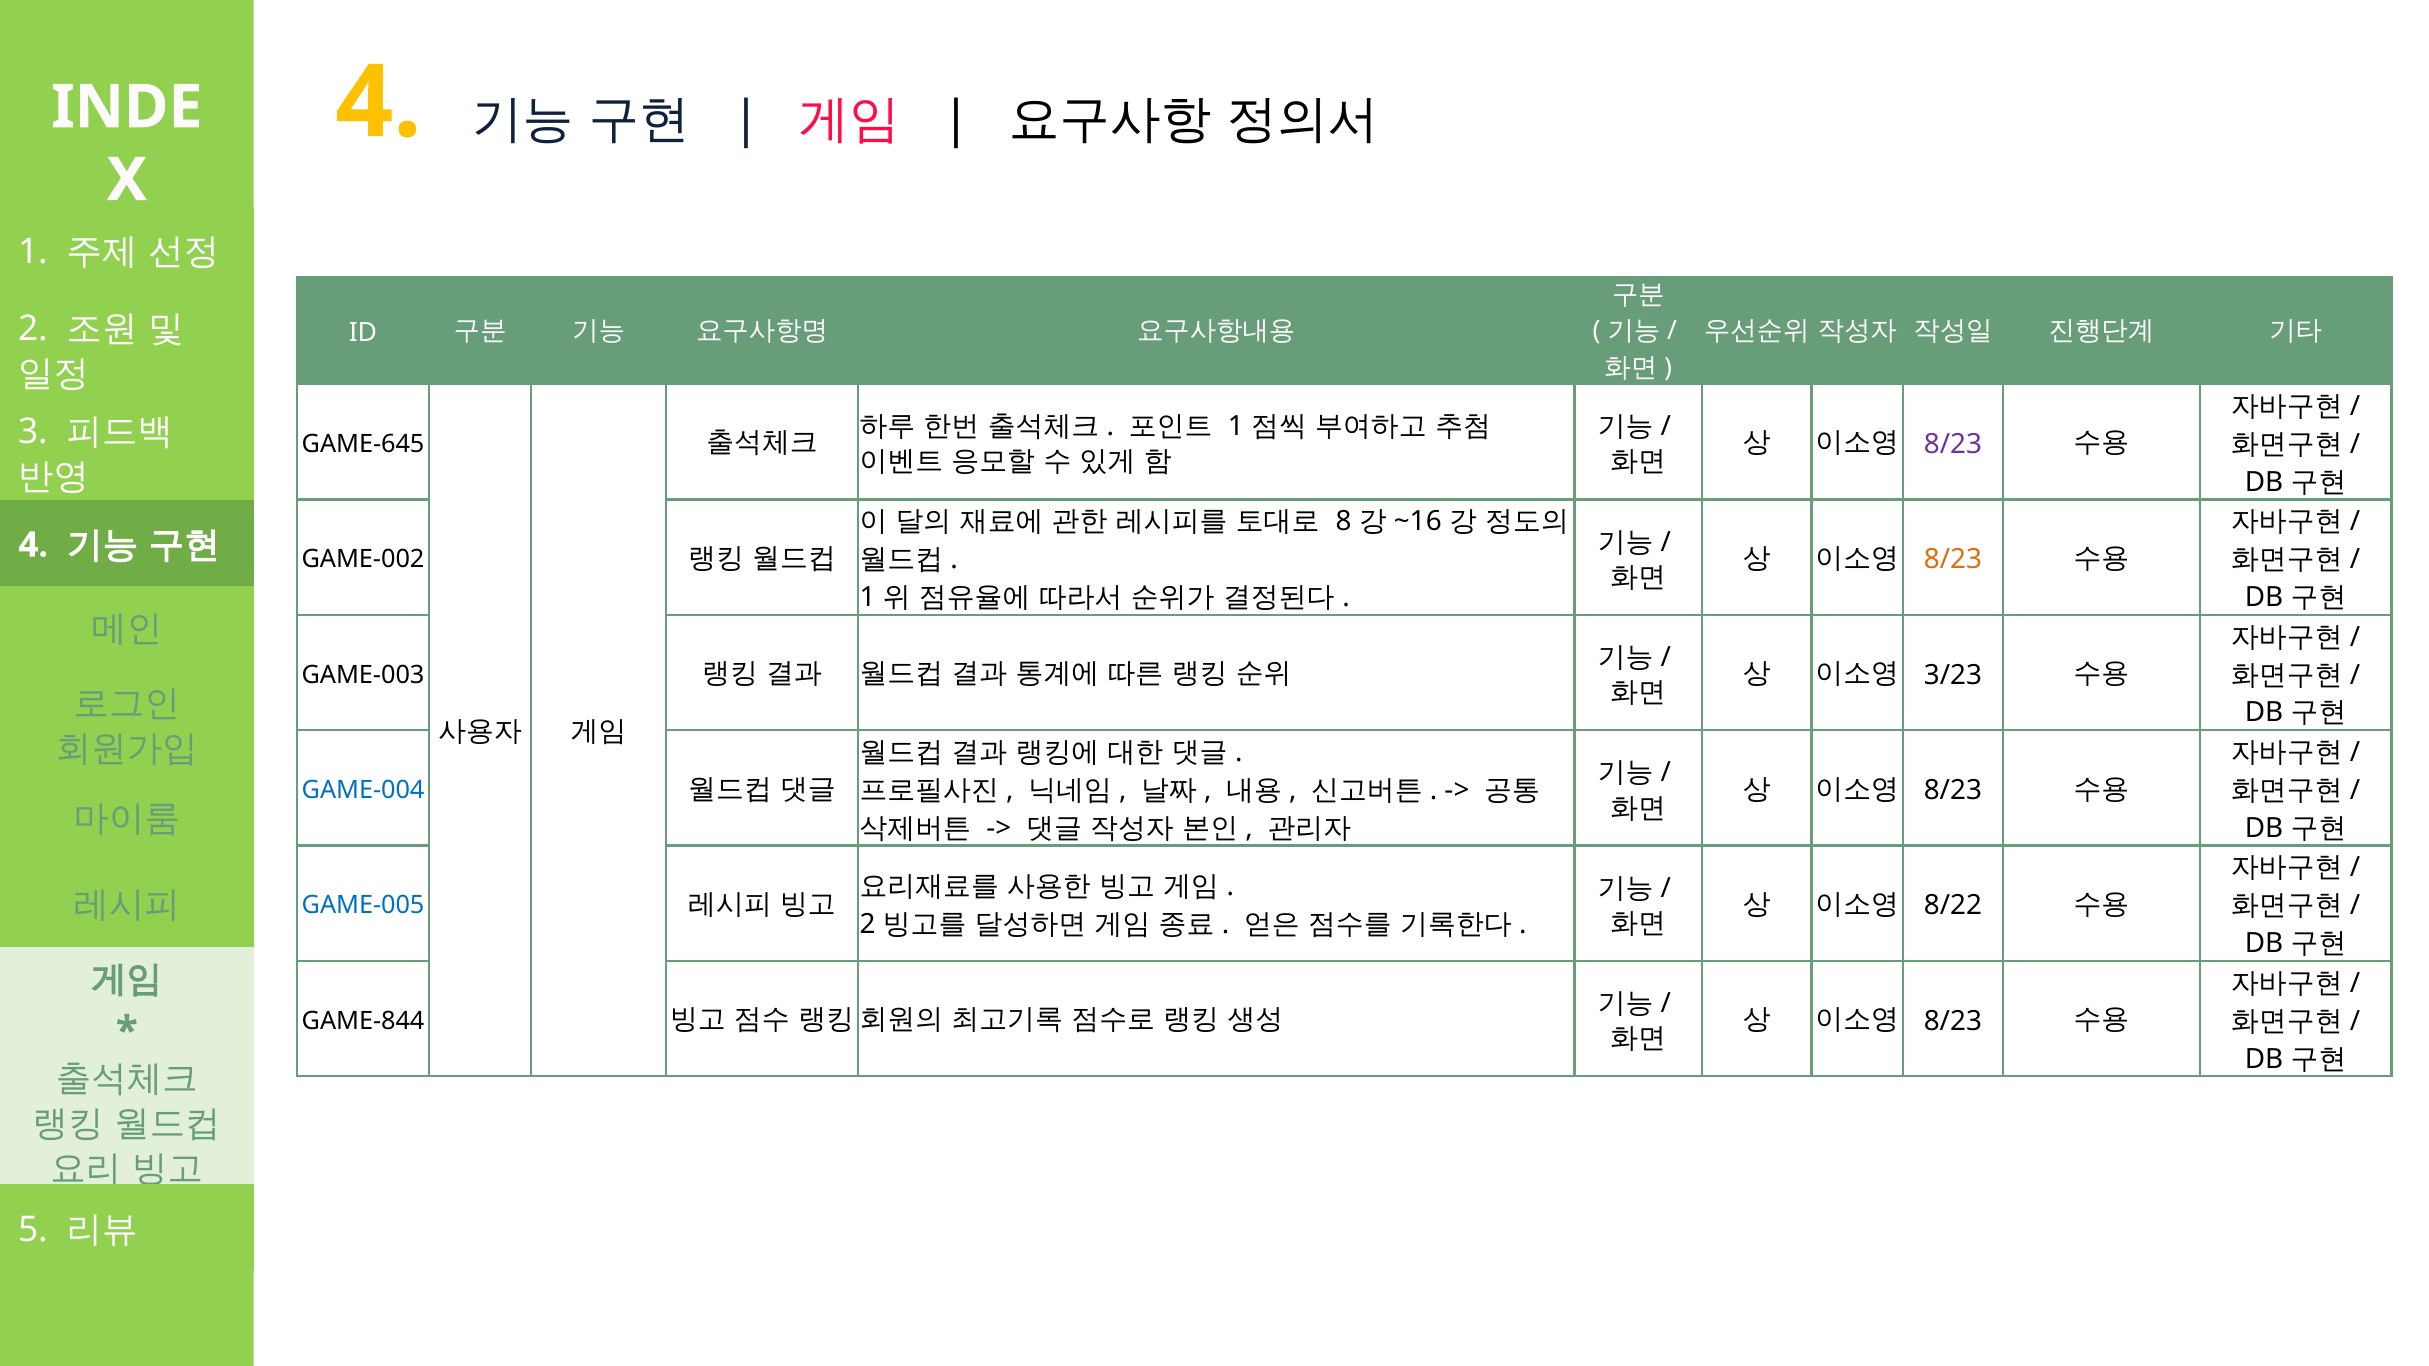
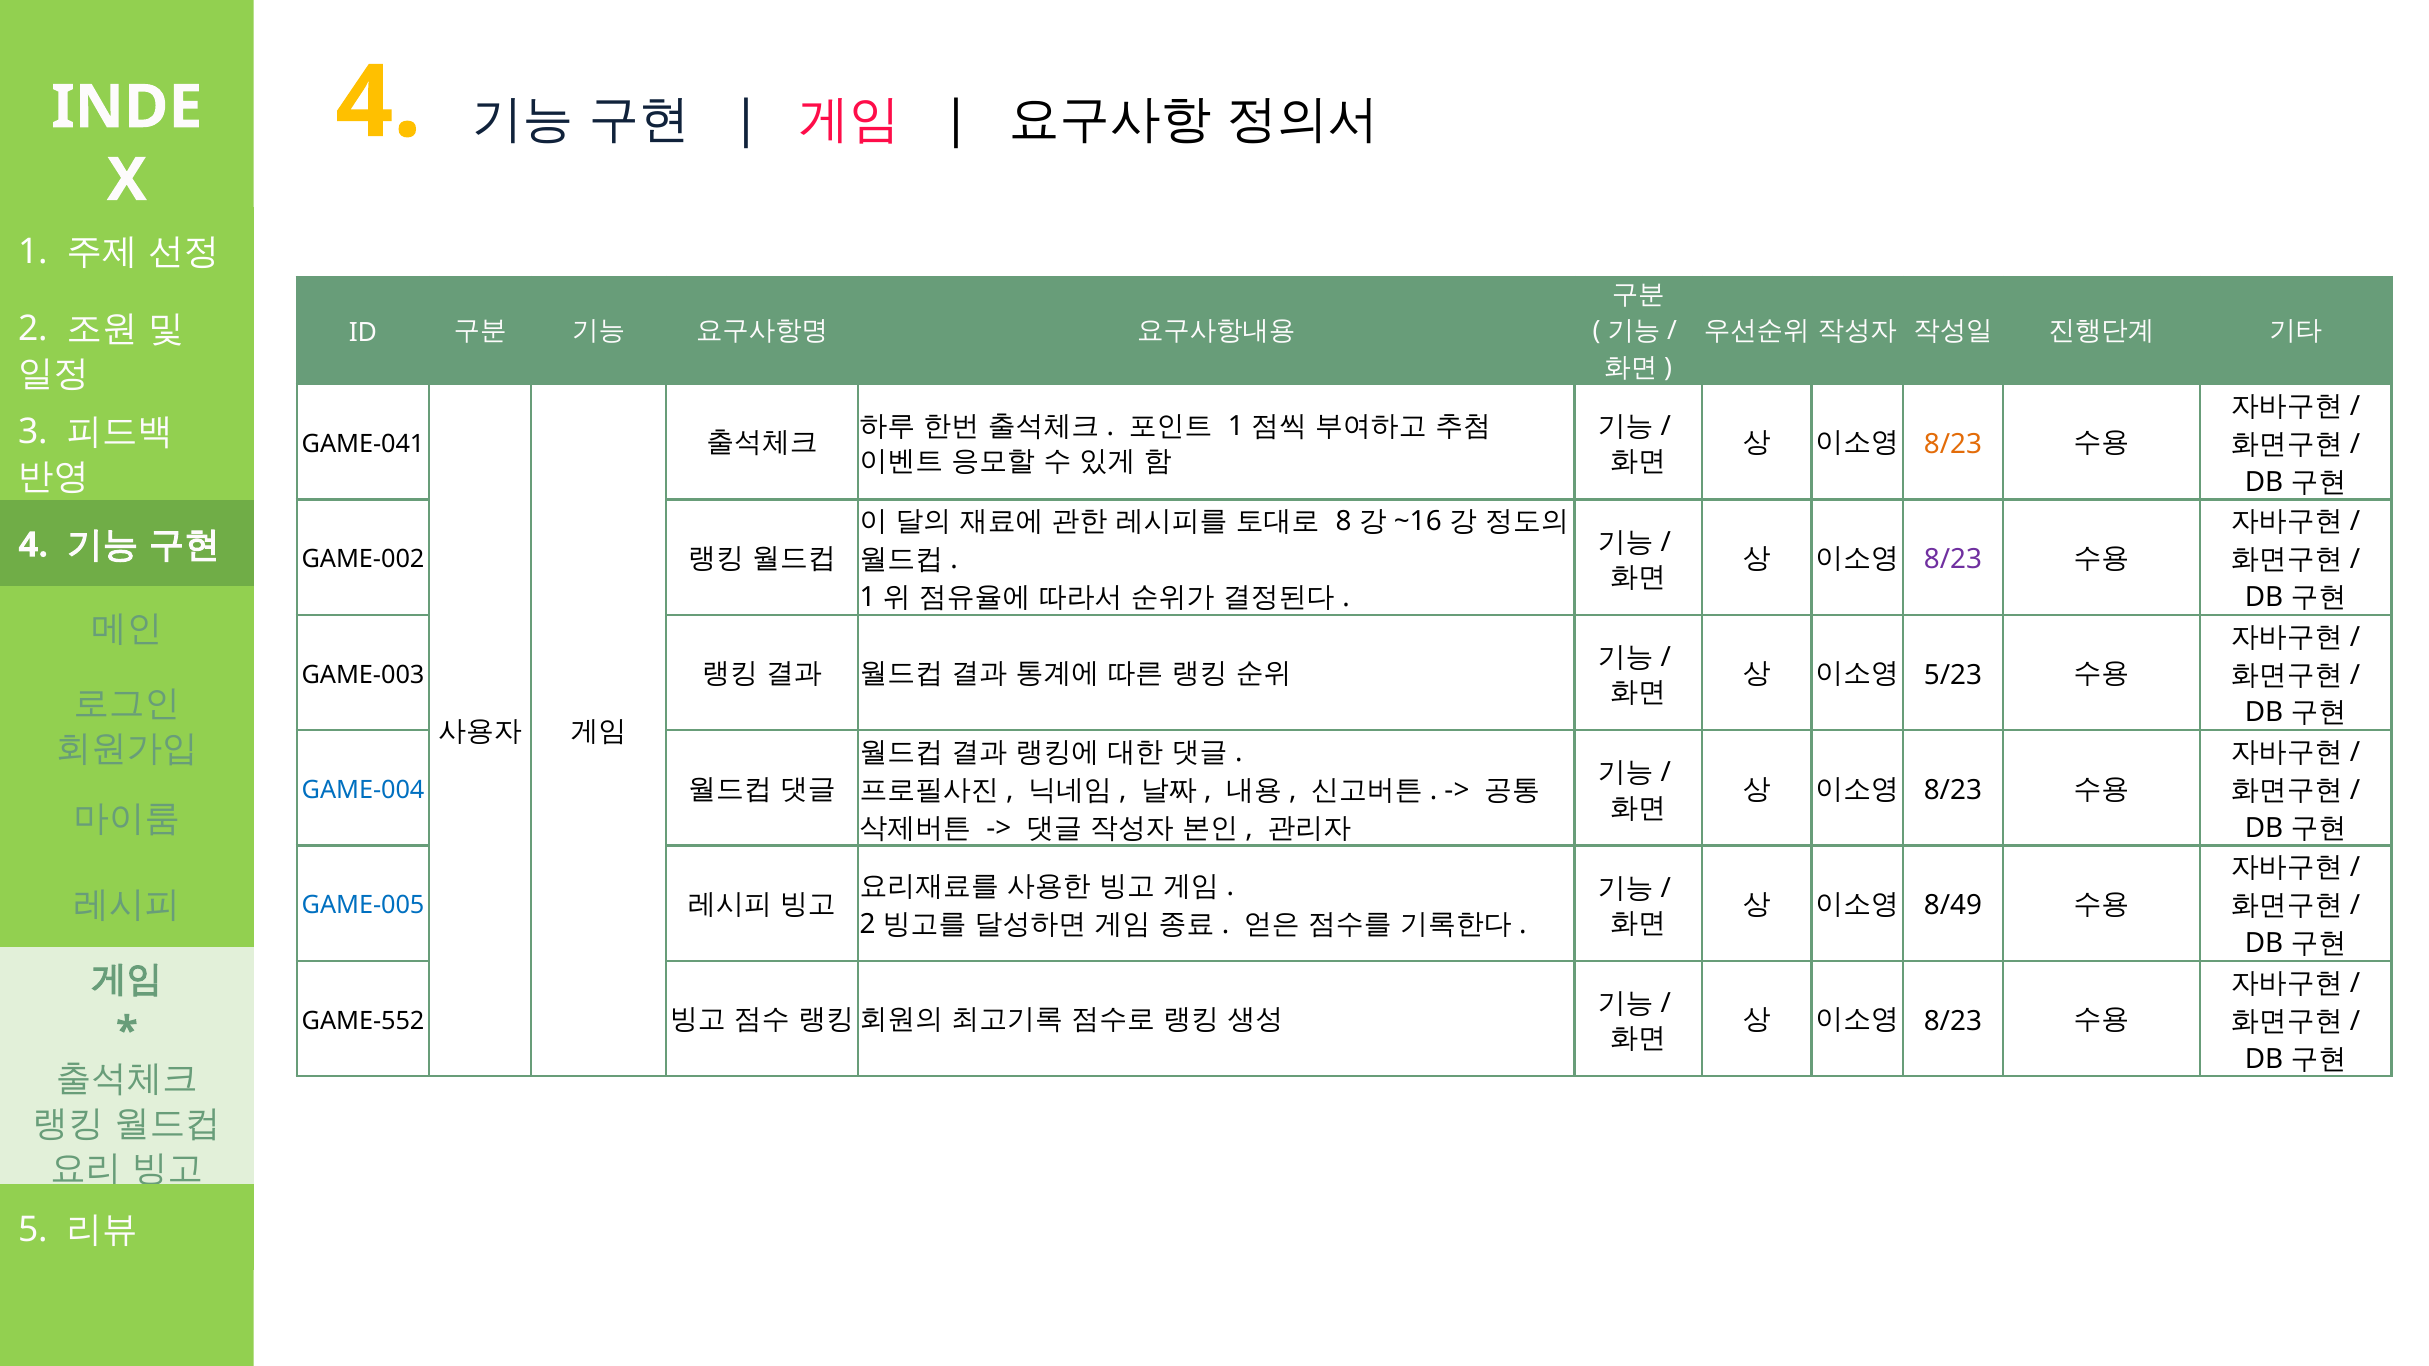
8/23 colour: purple -> orange (1953, 444)
GAME-645: GAME-645 -> GAME-041 (363, 444)
8/23 colour: orange -> purple (1953, 560)
3/23: 3/23 -> 5/23 (1953, 675)
8/22: 8/22 -> 8/49 (1953, 906)
GAME-844: GAME-844 -> GAME-552 (363, 1021)
